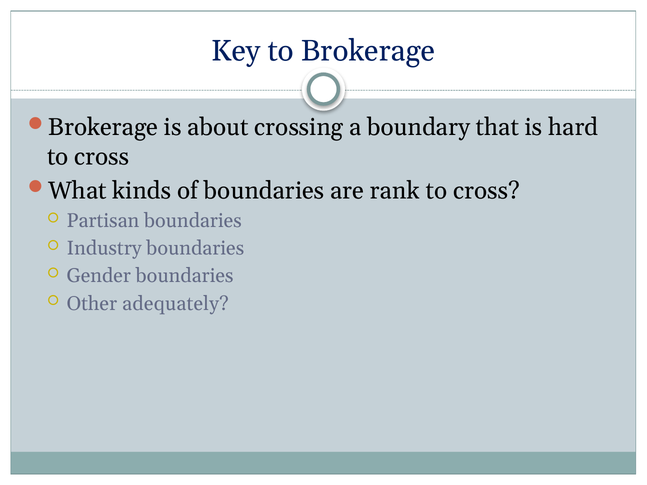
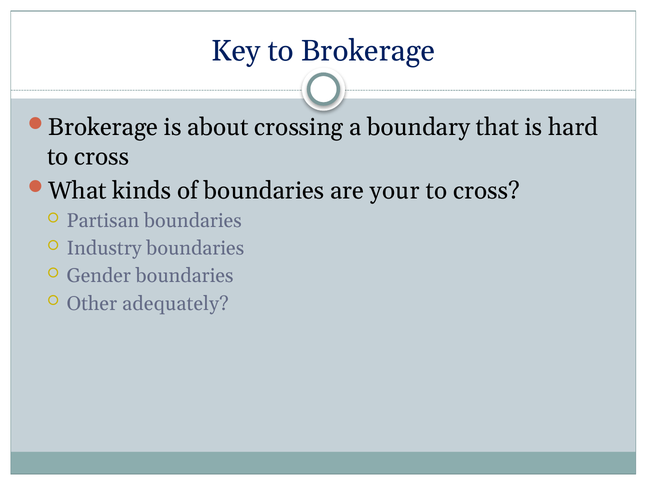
rank: rank -> your (395, 191)
